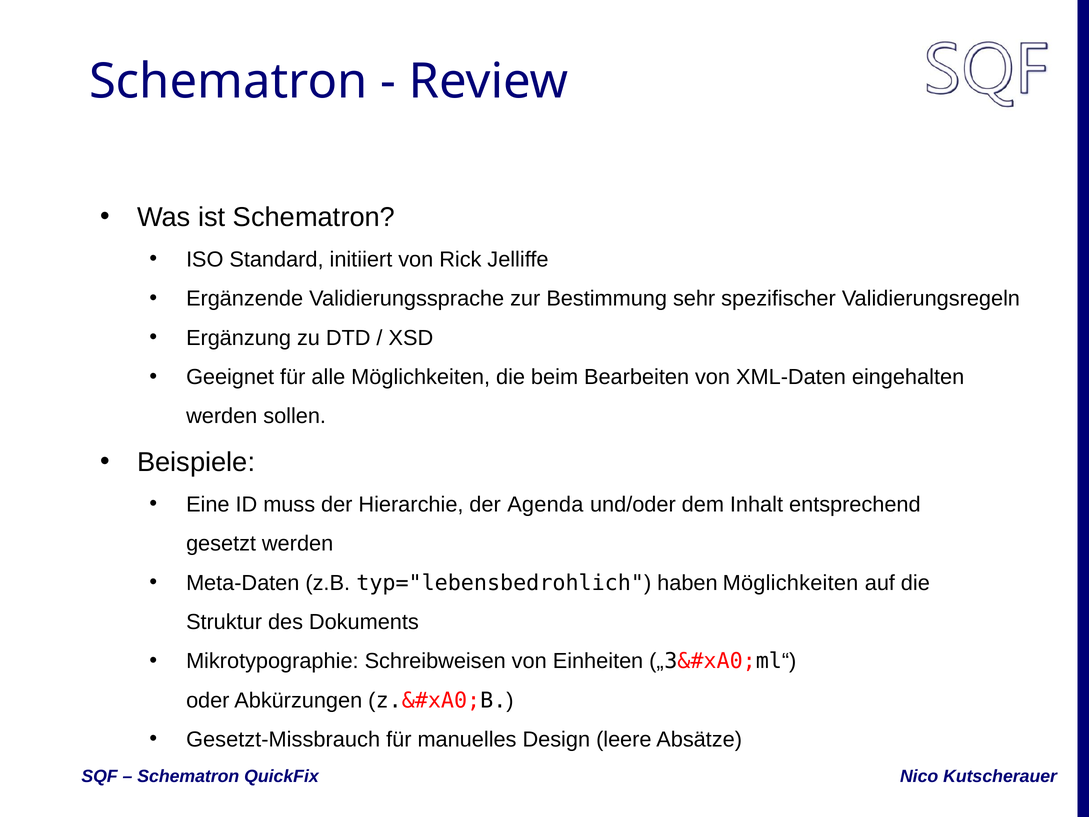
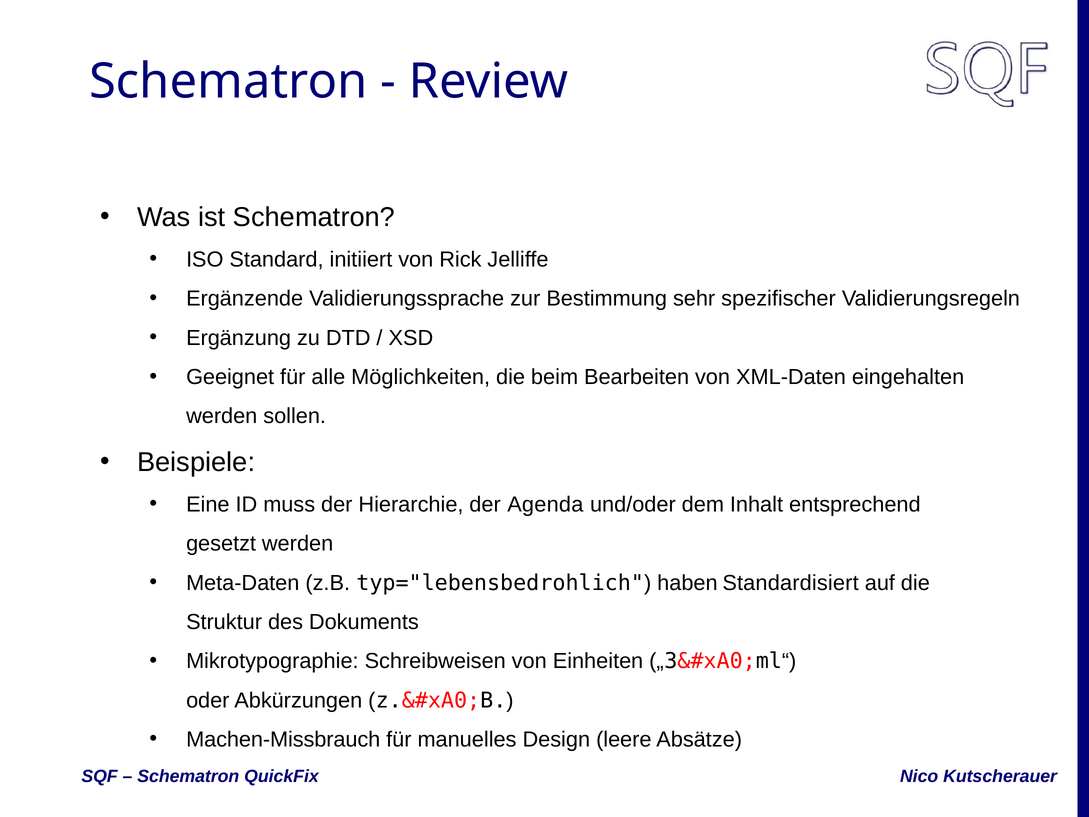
haben Möglichkeiten: Möglichkeiten -> Standardisiert (791, 583)
Gesetzt-Missbrauch: Gesetzt-Missbrauch -> Machen-Missbrauch (283, 739)
